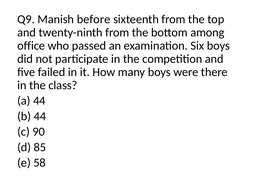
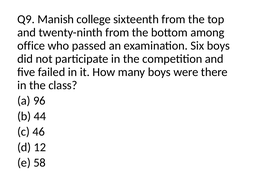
before: before -> college (94, 19)
a 44: 44 -> 96 (39, 100)
90: 90 -> 46 (39, 131)
85: 85 -> 12 (40, 147)
